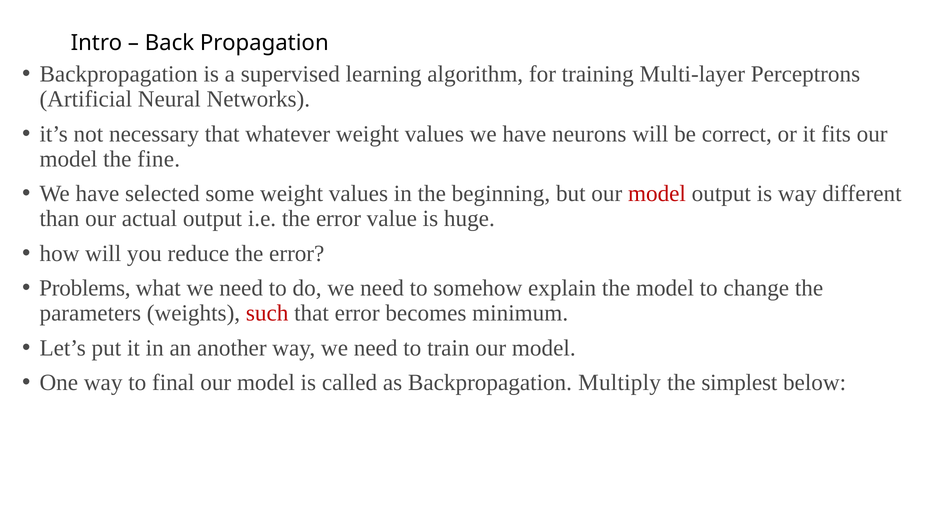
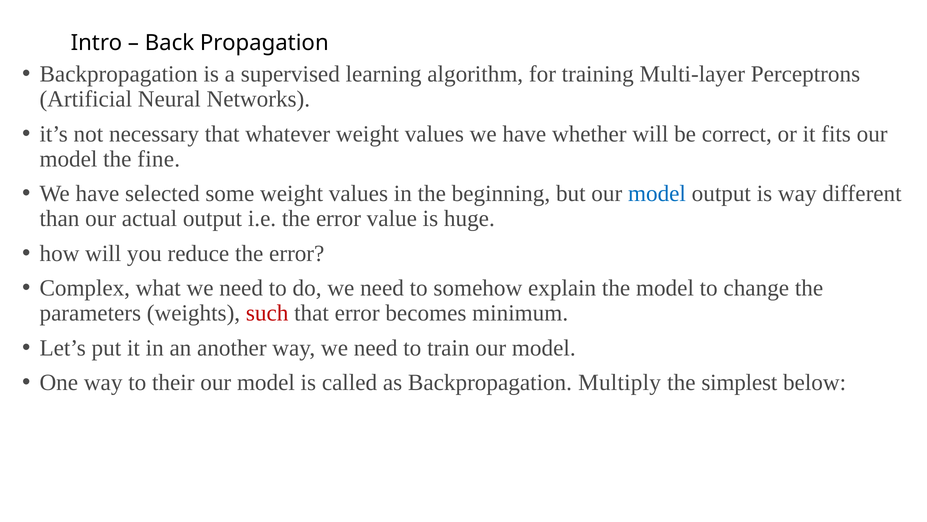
neurons: neurons -> whether (589, 134)
model colour: red -> blue (657, 194)
Problems: Problems -> Complex (85, 288)
final: final -> their (173, 382)
